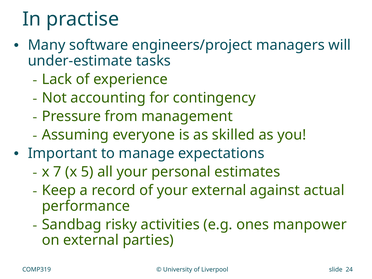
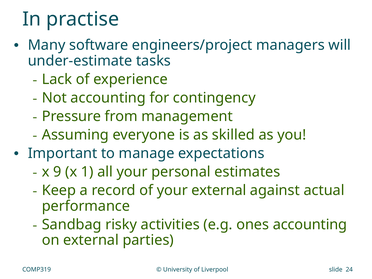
7: 7 -> 9 (57, 172)
5: 5 -> 1 (87, 172)
ones manpower: manpower -> accounting (310, 225)
